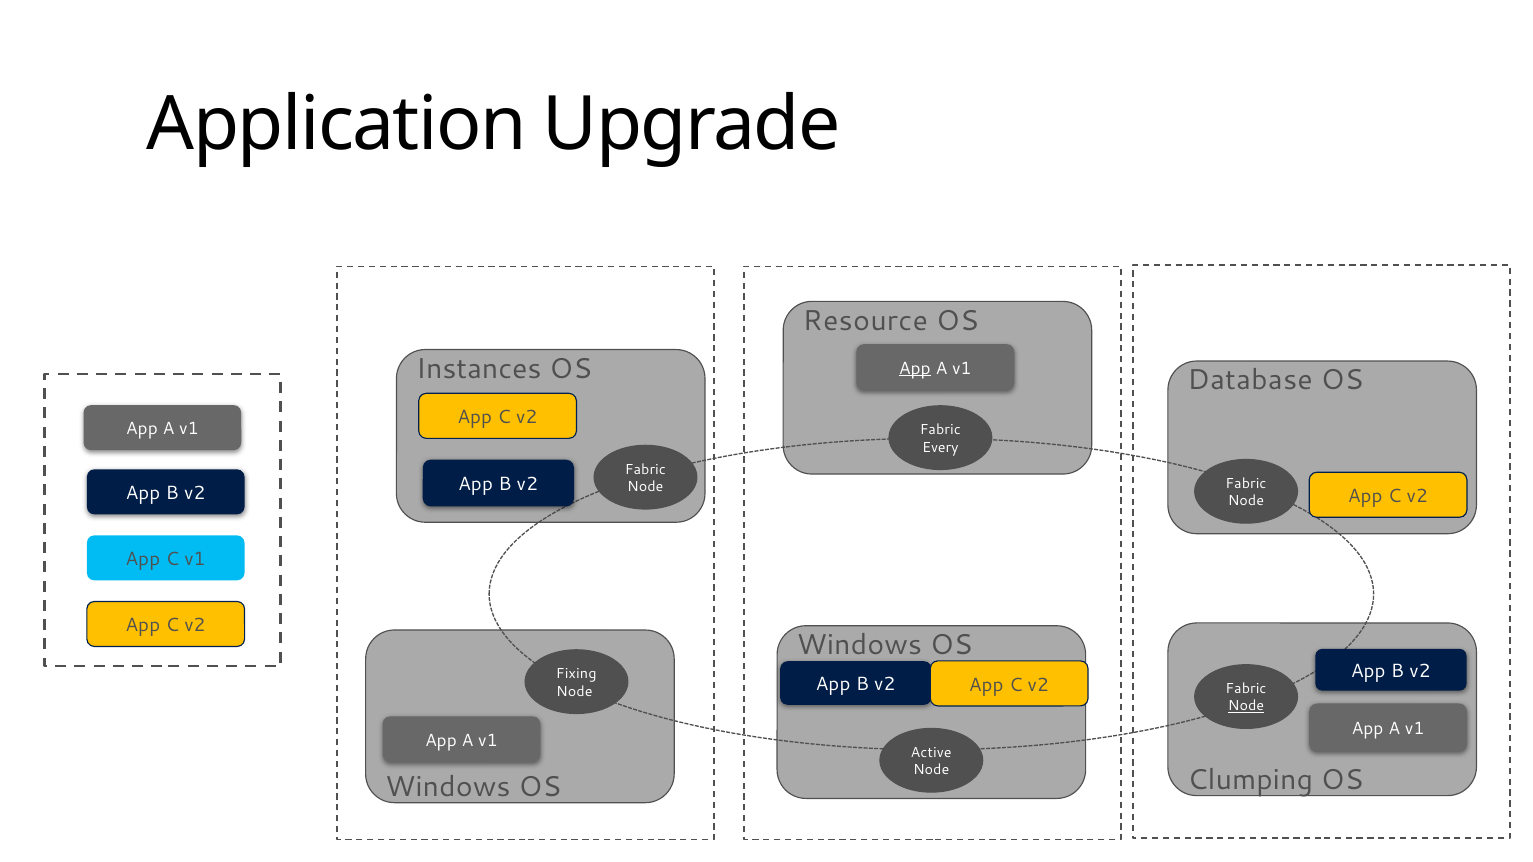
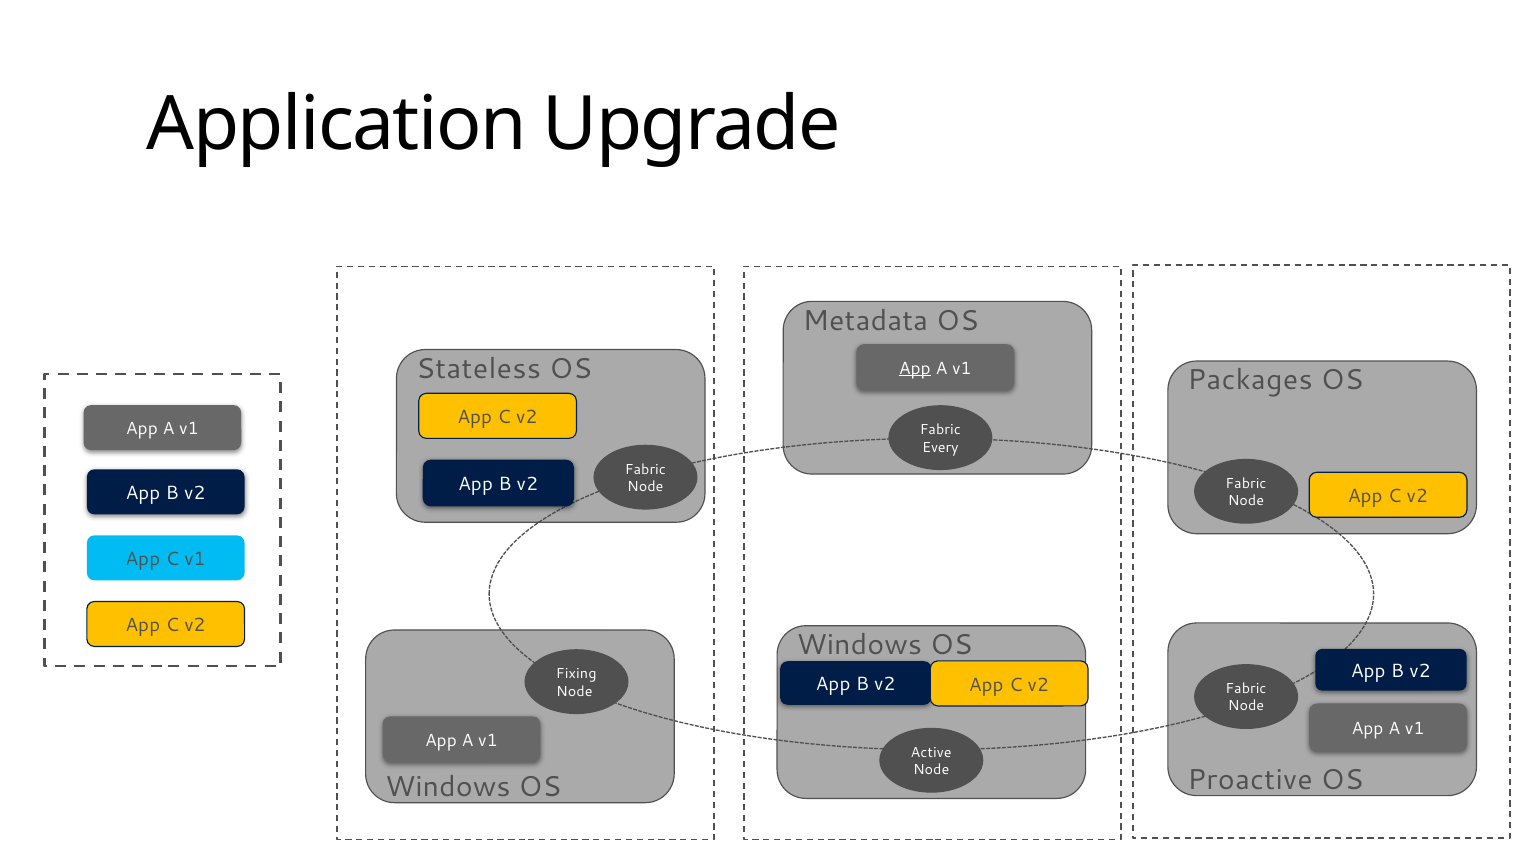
Resource: Resource -> Metadata (865, 321)
Instances: Instances -> Stateless (479, 369)
Database: Database -> Packages (1250, 381)
Node underline: present -> none (1246, 706)
Clumping: Clumping -> Proactive (1250, 780)
